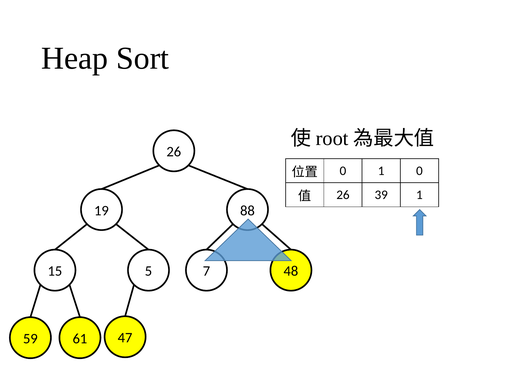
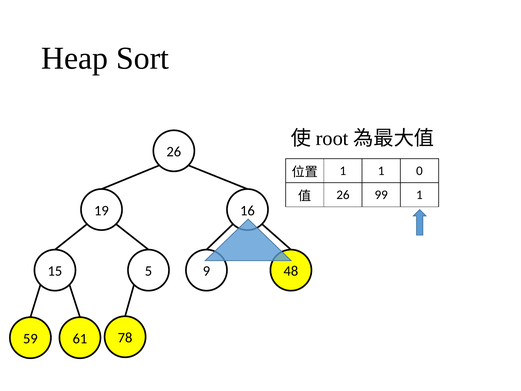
0: 0 -> 1 (343, 171)
39: 39 -> 99 (381, 195)
88: 88 -> 16 (247, 210)
7: 7 -> 9 (206, 271)
47: 47 -> 78 (125, 338)
